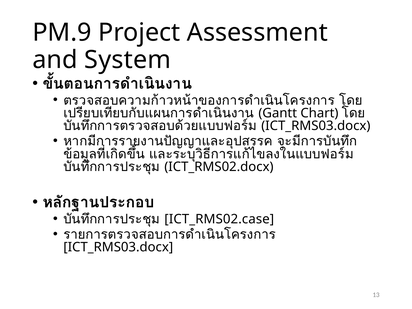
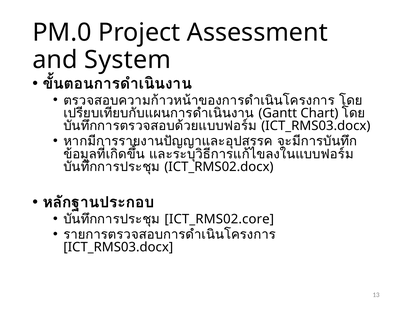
PM.9: PM.9 -> PM.0 (62, 33)
ICT_RMS02.case: ICT_RMS02.case -> ICT_RMS02.core (219, 219)
